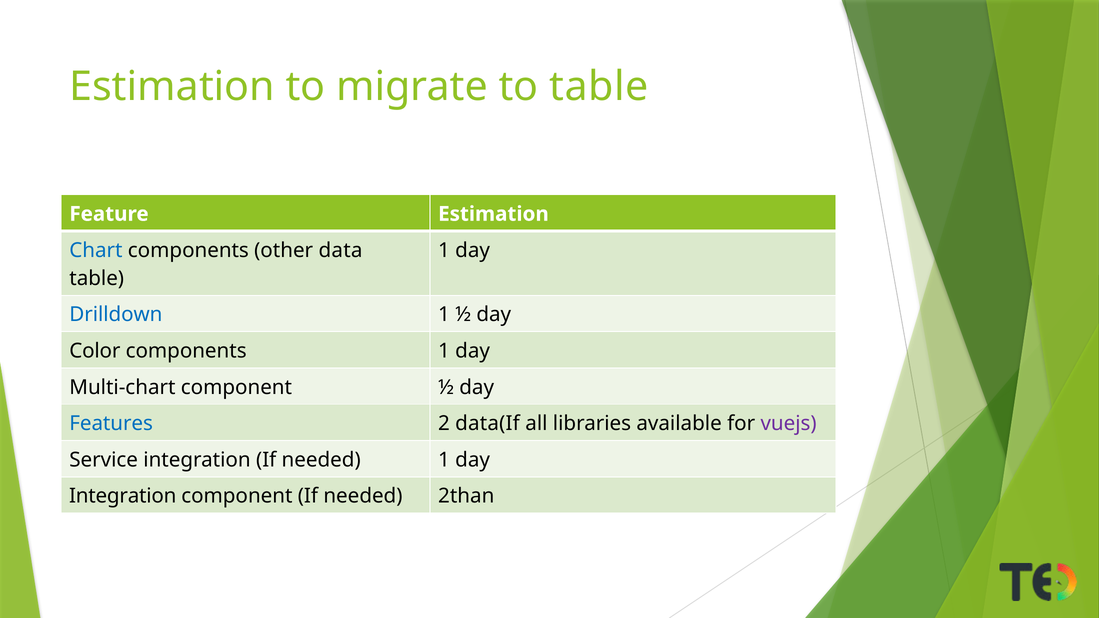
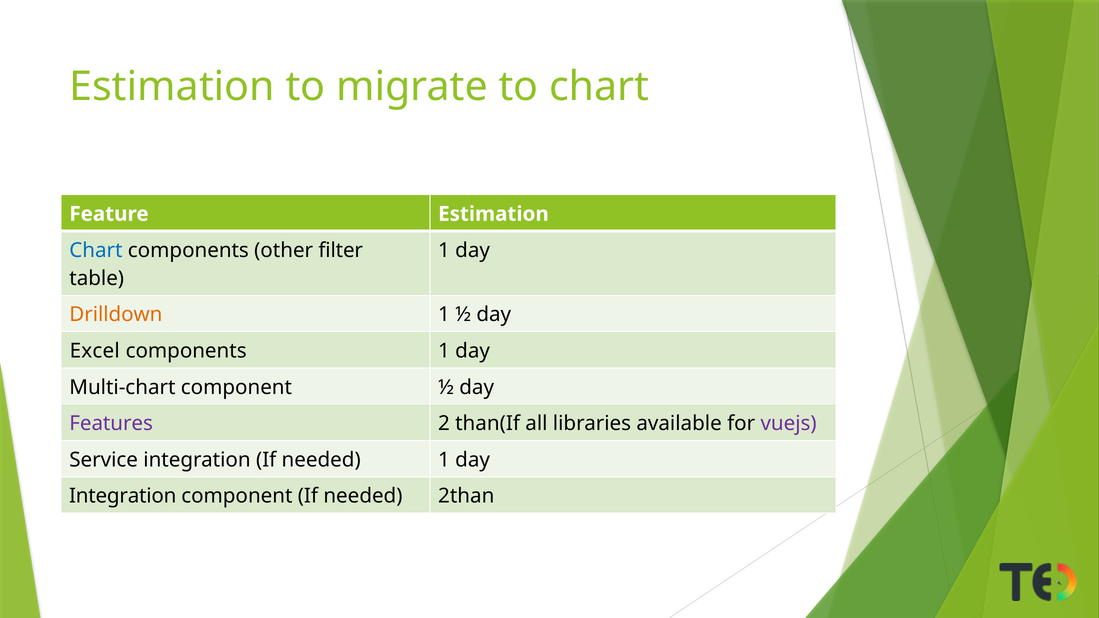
to table: table -> chart (599, 87)
data: data -> filter (341, 250)
Drilldown colour: blue -> orange (116, 315)
Color: Color -> Excel (95, 351)
Features colour: blue -> purple (111, 424)
data(If: data(If -> than(If (488, 424)
